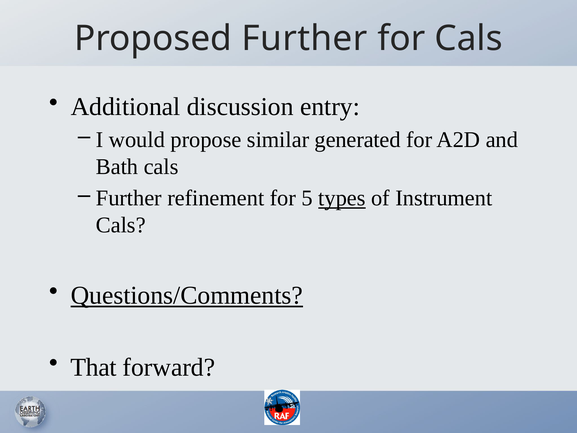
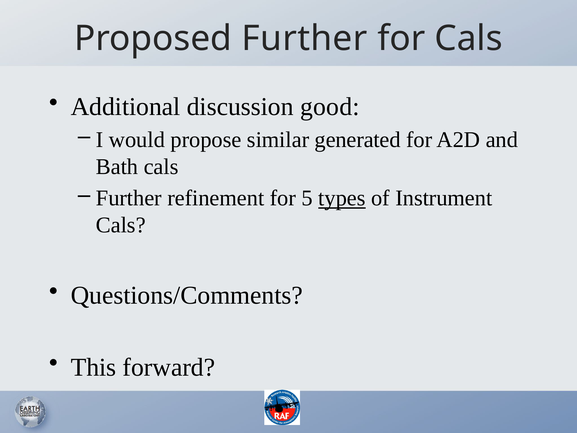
entry: entry -> good (330, 107)
Questions/Comments underline: present -> none (187, 295)
That: That -> This (93, 367)
